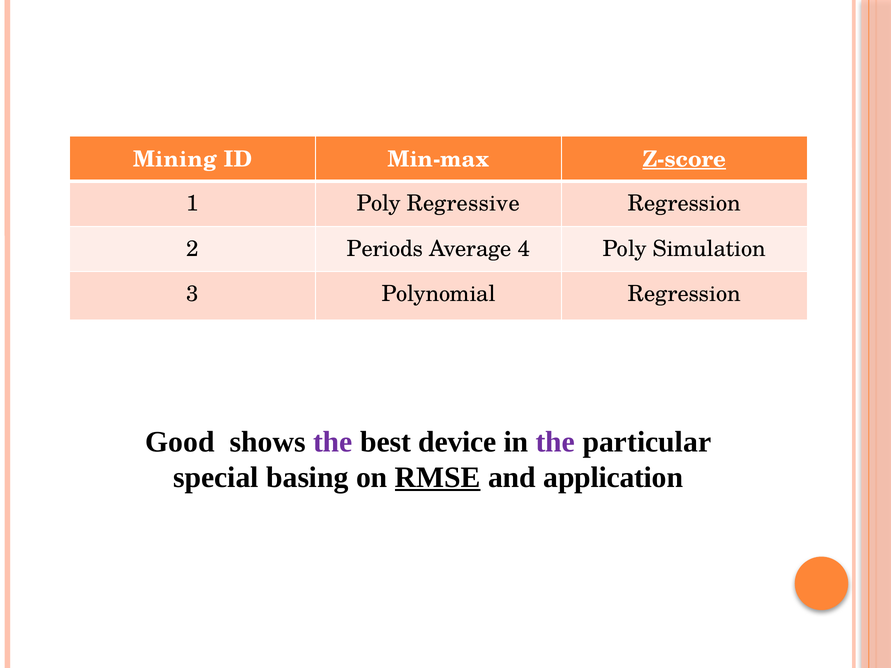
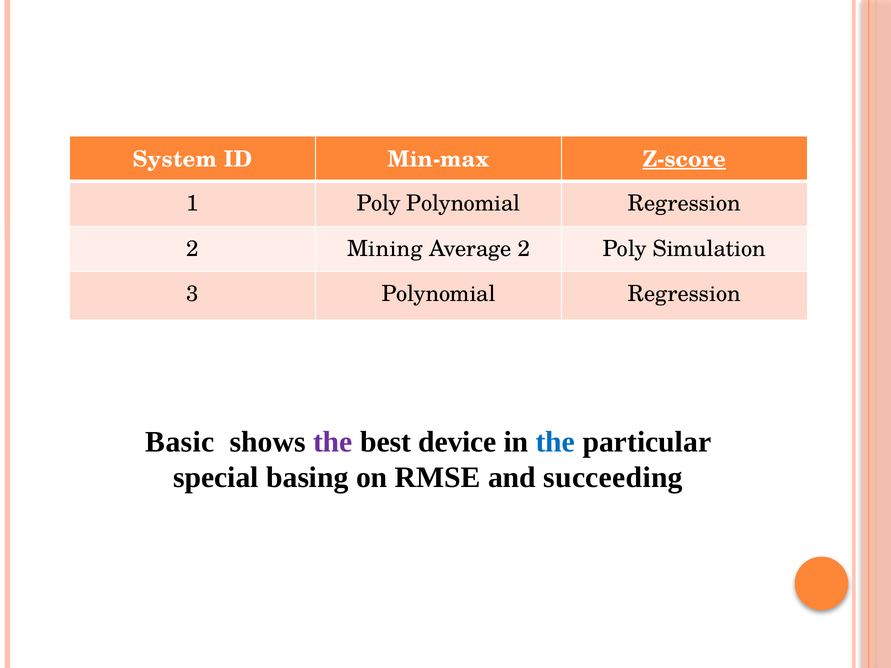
Mining: Mining -> System (175, 159)
Poly Regressive: Regressive -> Polynomial (463, 204)
Periods: Periods -> Mining (385, 249)
Average 4: 4 -> 2 (524, 249)
Good: Good -> Basic (180, 442)
the colour: purple -> blue (555, 442)
RMSE underline: present -> none (438, 478)
application: application -> succeeding (613, 478)
